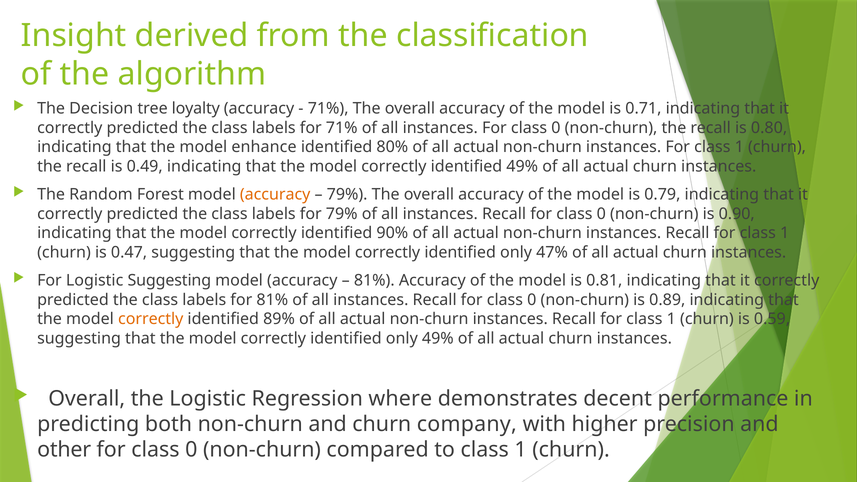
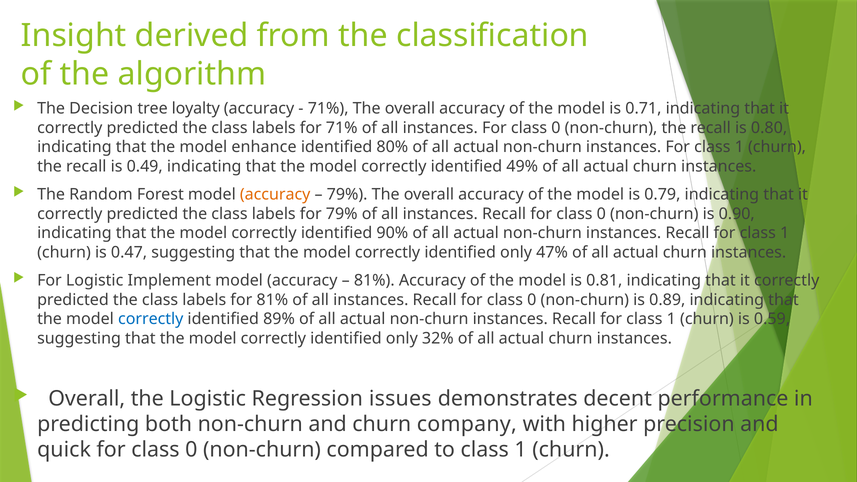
Logistic Suggesting: Suggesting -> Implement (169, 281)
correctly colour: orange -> blue (151, 319)
only 49%: 49% -> 32% (438, 338)
where: where -> issues (400, 398)
other: other -> quick (64, 450)
